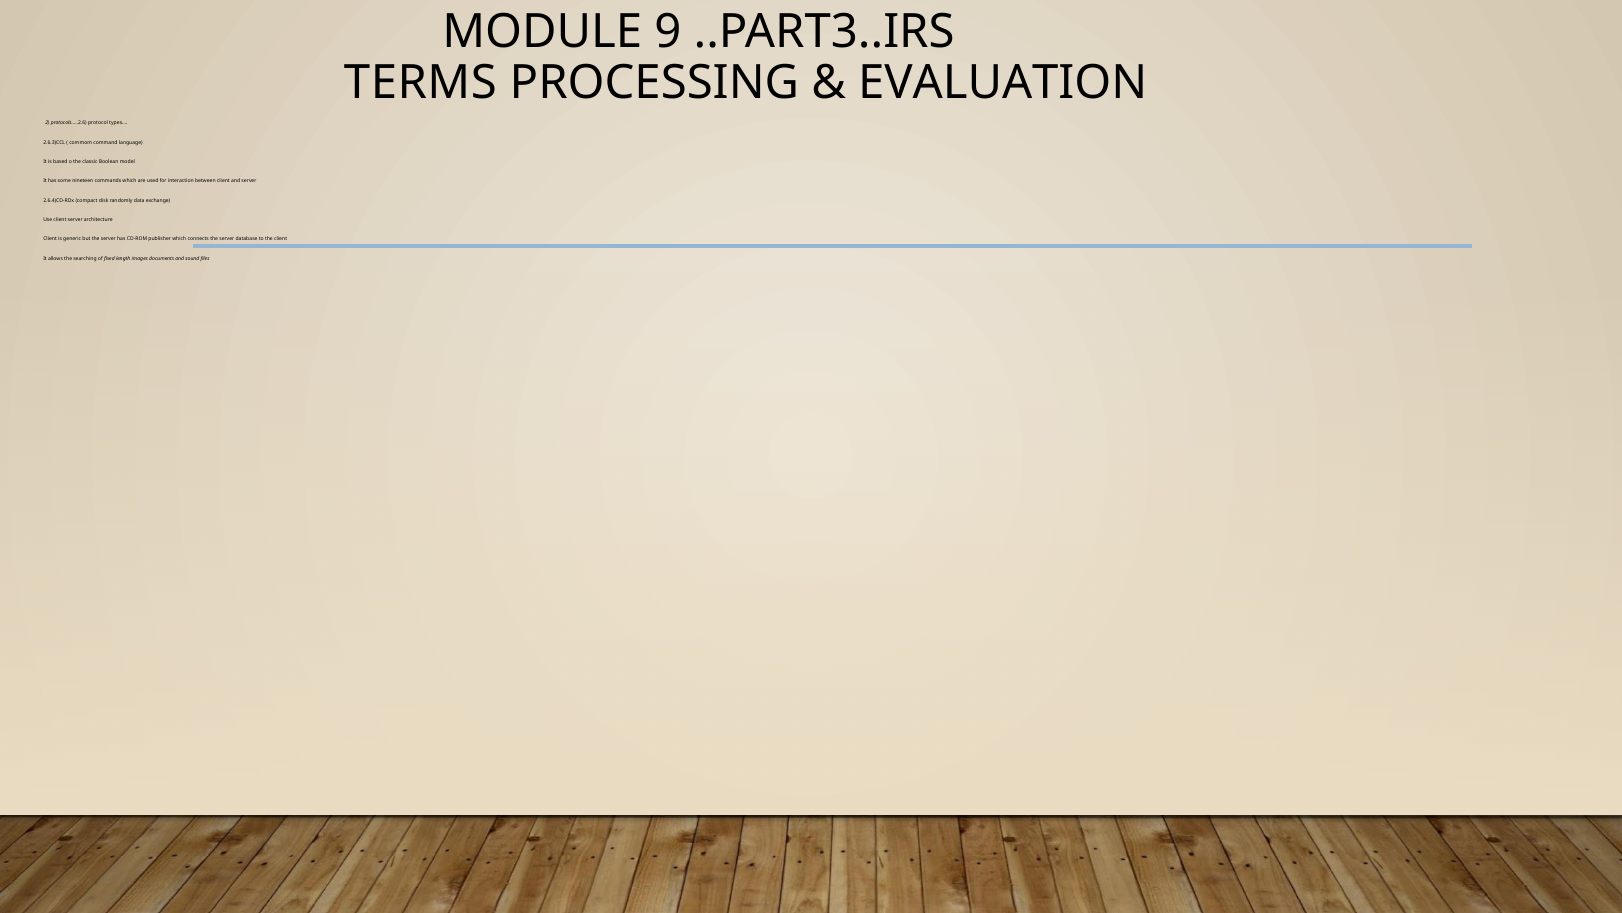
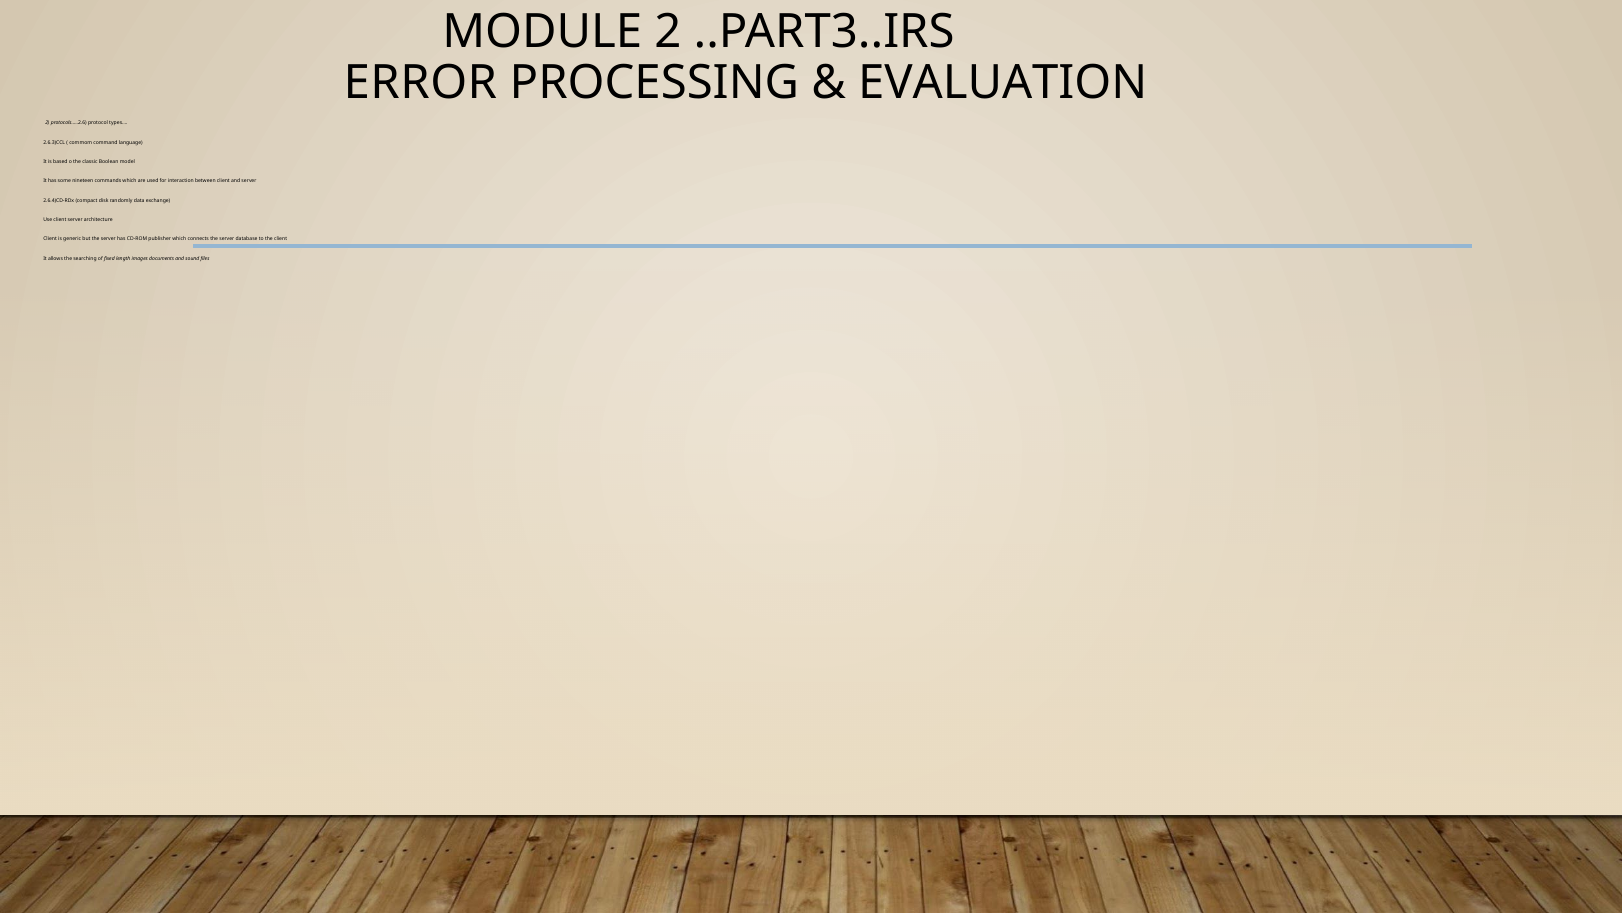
MODULE 9: 9 -> 2 (668, 31)
TERMS: TERMS -> ERROR (420, 82)
